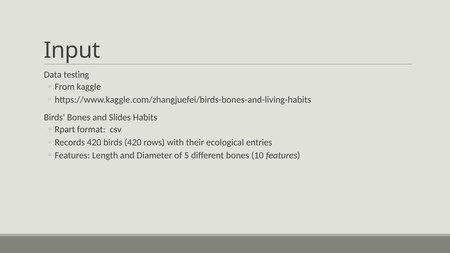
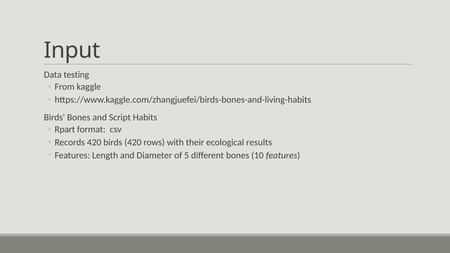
Slides: Slides -> Script (120, 117)
entries: entries -> results (259, 142)
